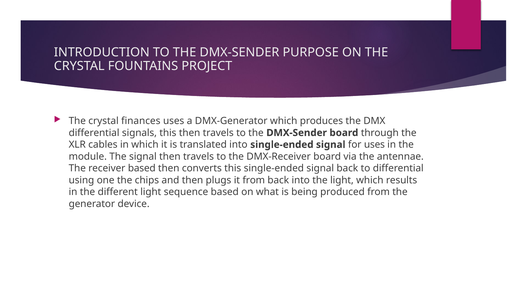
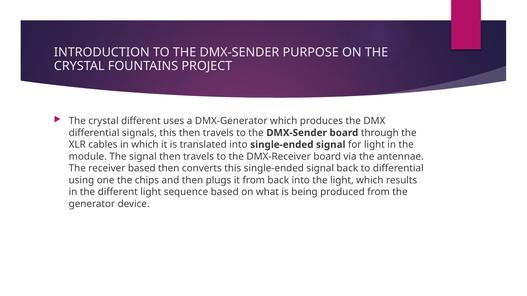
crystal finances: finances -> different (141, 121)
for uses: uses -> light (374, 145)
